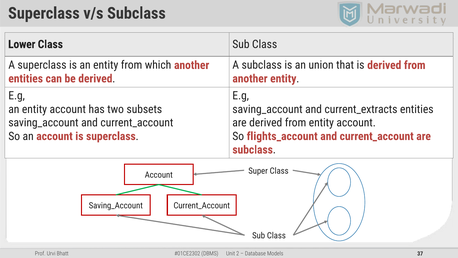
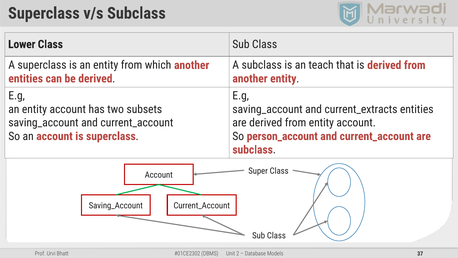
union: union -> teach (321, 65)
flights_account: flights_account -> person_account (282, 136)
